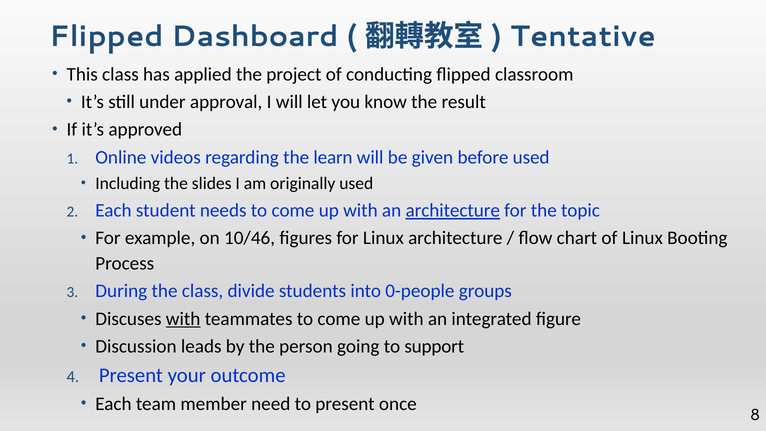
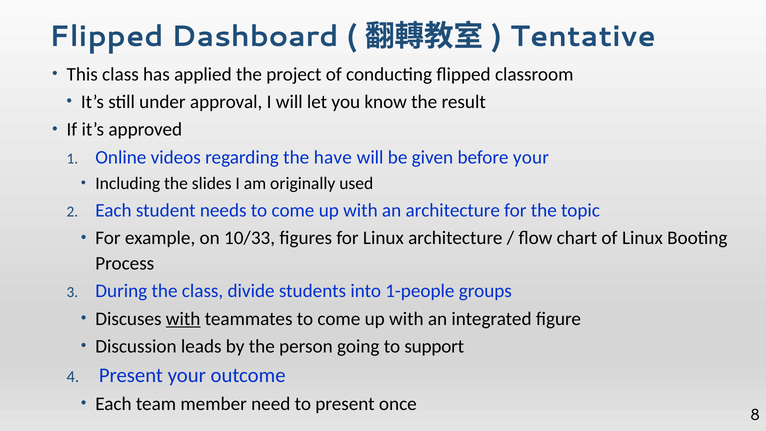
learn: learn -> have (333, 157)
before used: used -> your (531, 157)
architecture underline: present -> none (453, 210)
10/46: 10/46 -> 10/33 (250, 238)
0-people: 0-people -> 1-people (420, 291)
